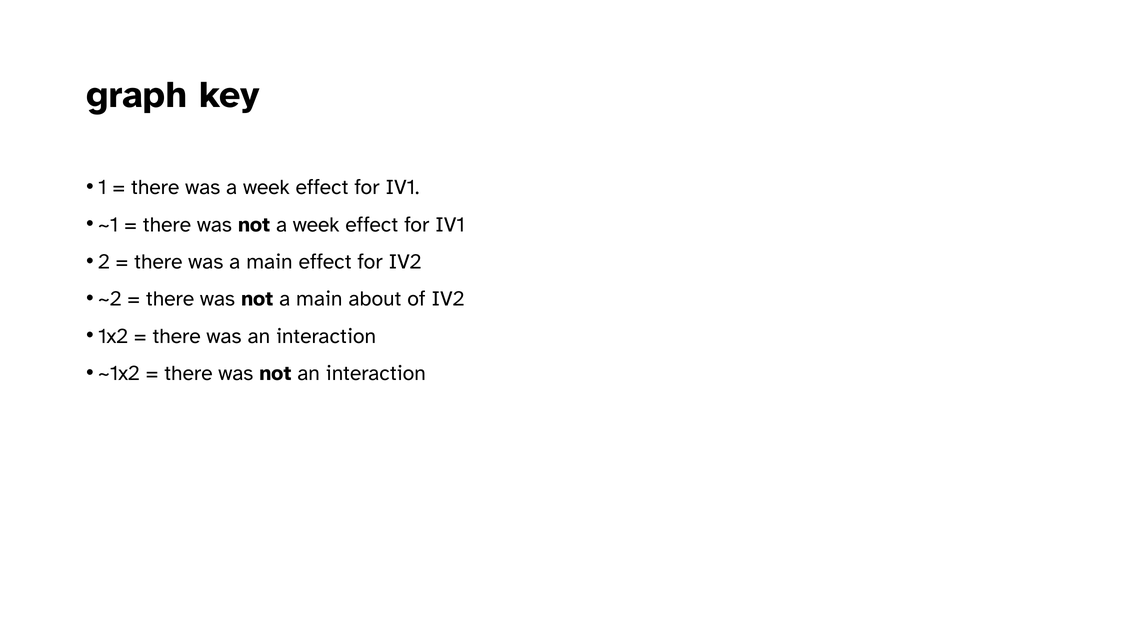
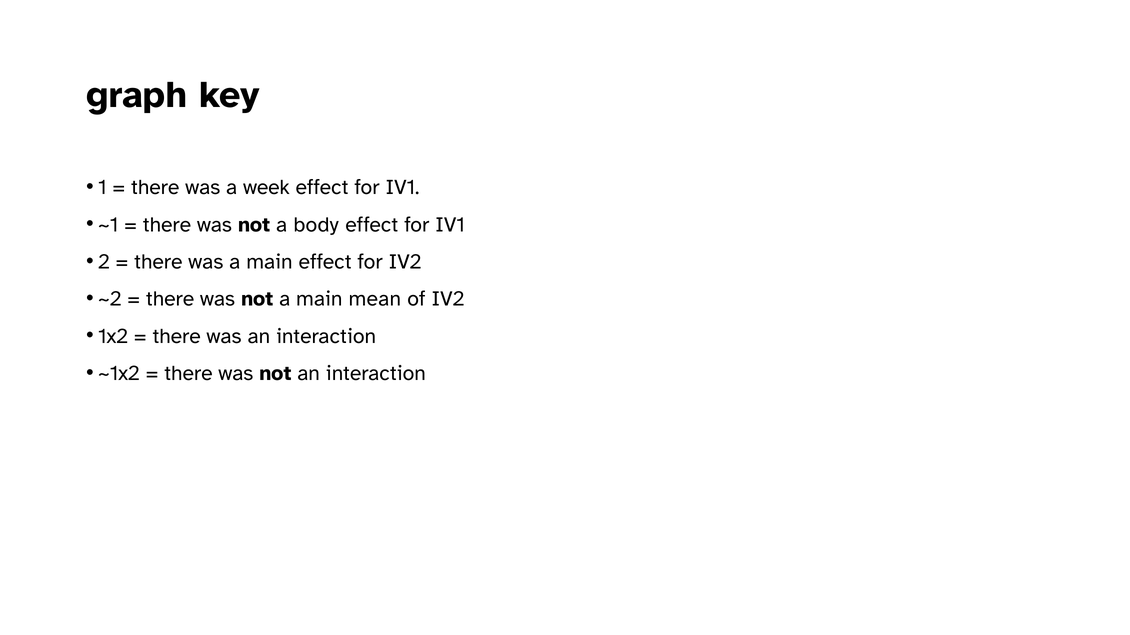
not a week: week -> body (316, 225)
about: about -> mean (375, 299)
